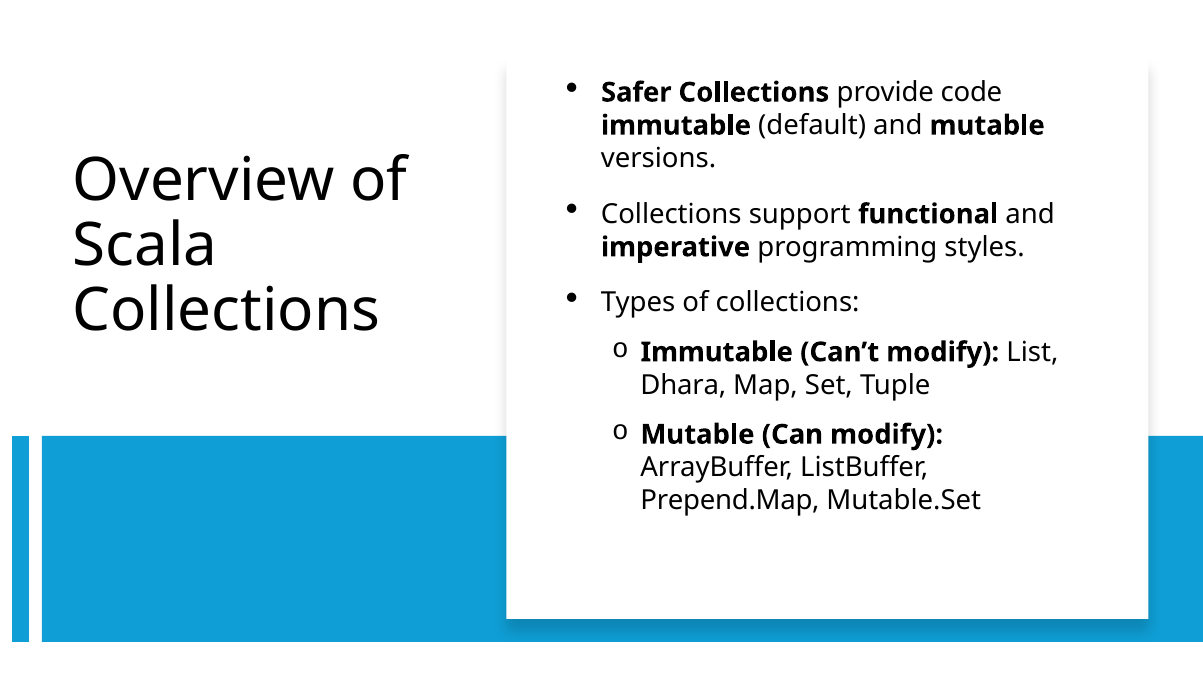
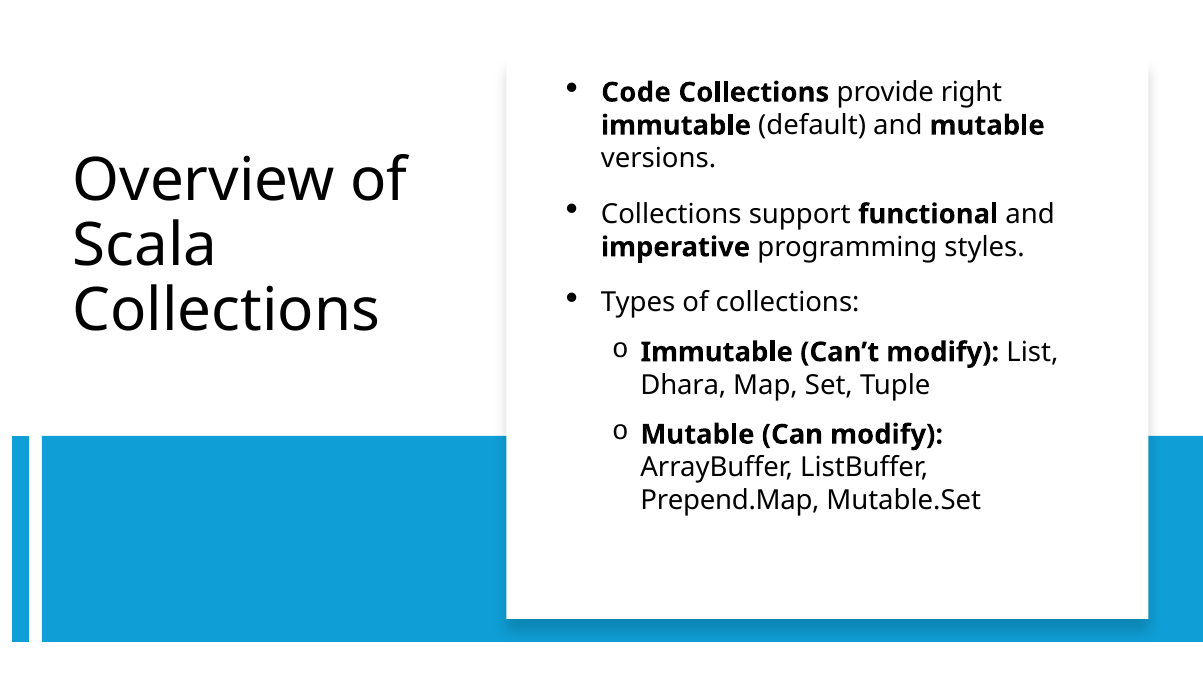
Safer: Safer -> Code (636, 92)
code: code -> right (971, 92)
